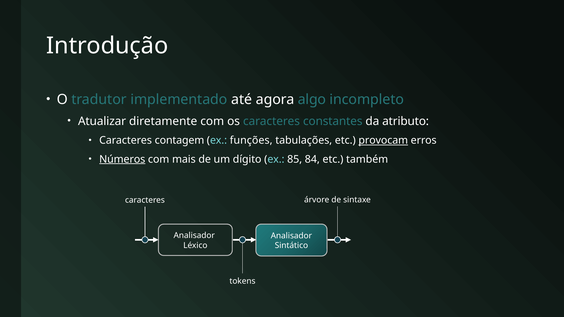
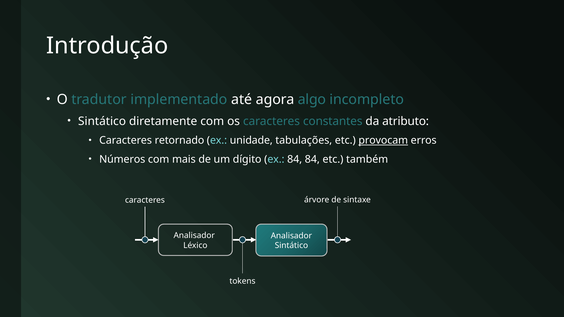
Atualizar: Atualizar -> Sintático (102, 121)
contagem: contagem -> retornado (179, 141)
funções: funções -> unidade (251, 141)
Números underline: present -> none (122, 159)
ex 85: 85 -> 84 (295, 159)
